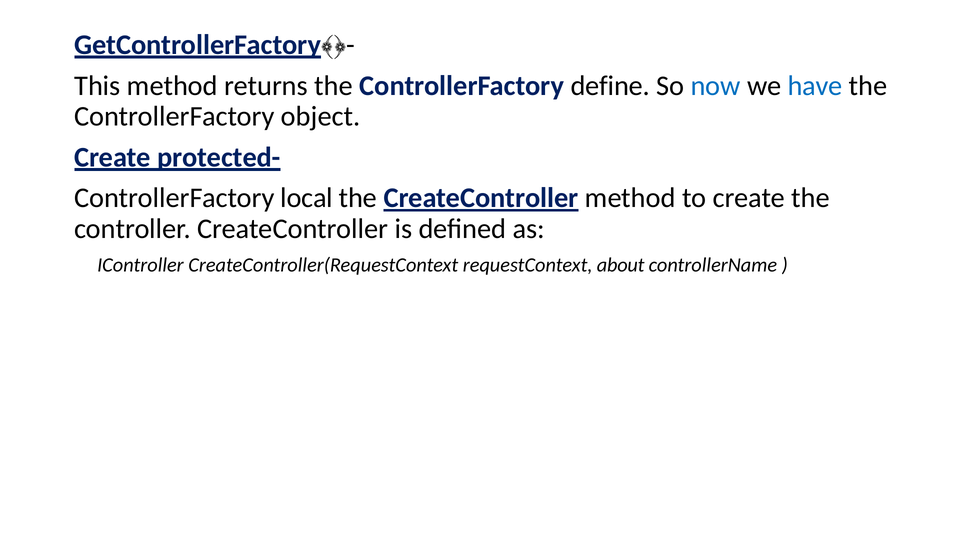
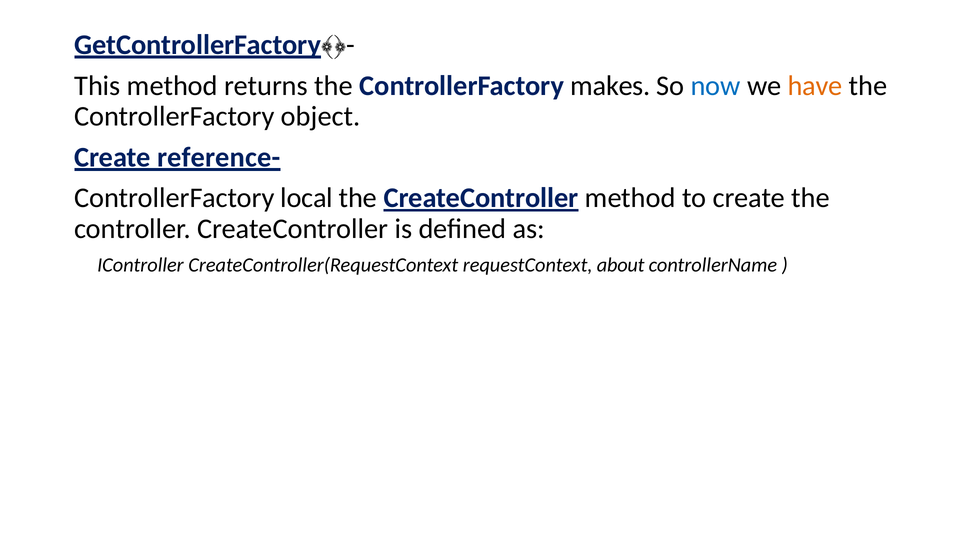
define: define -> makes (610, 86)
have colour: blue -> orange (815, 86)
protected-: protected- -> reference- (219, 157)
